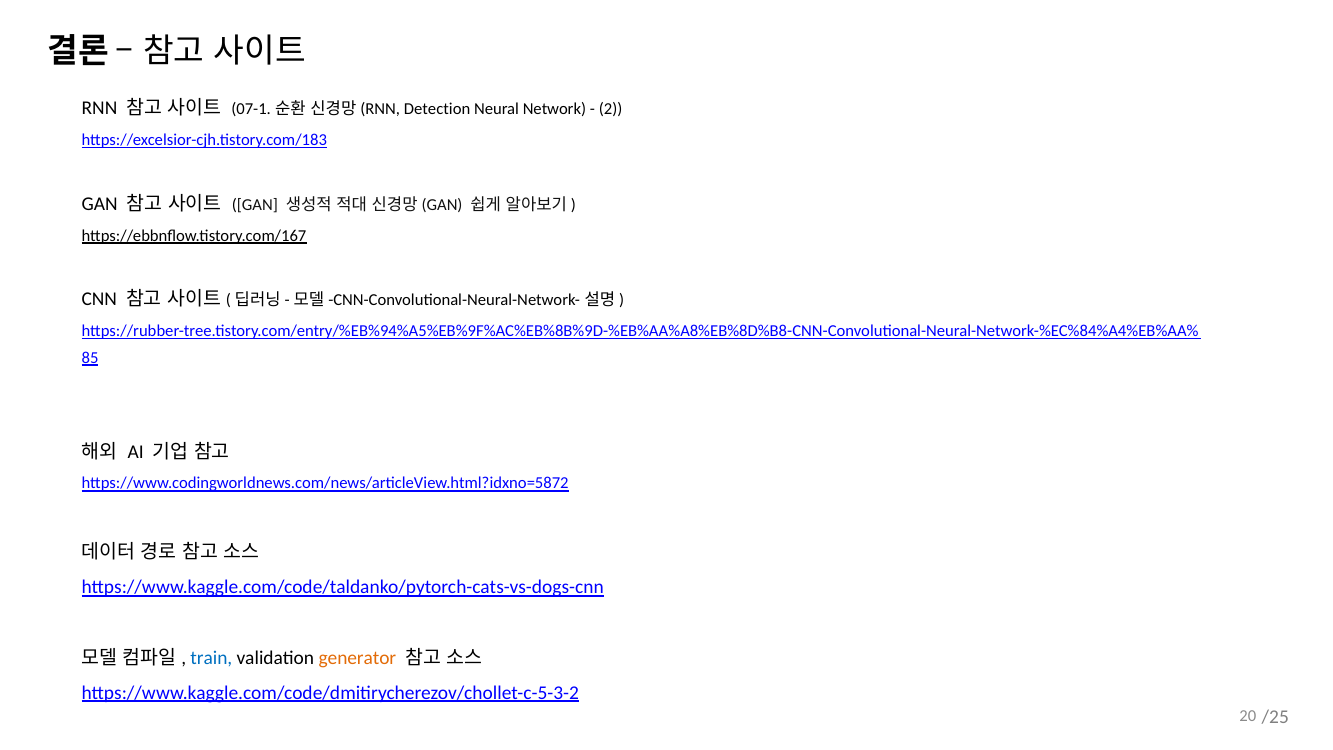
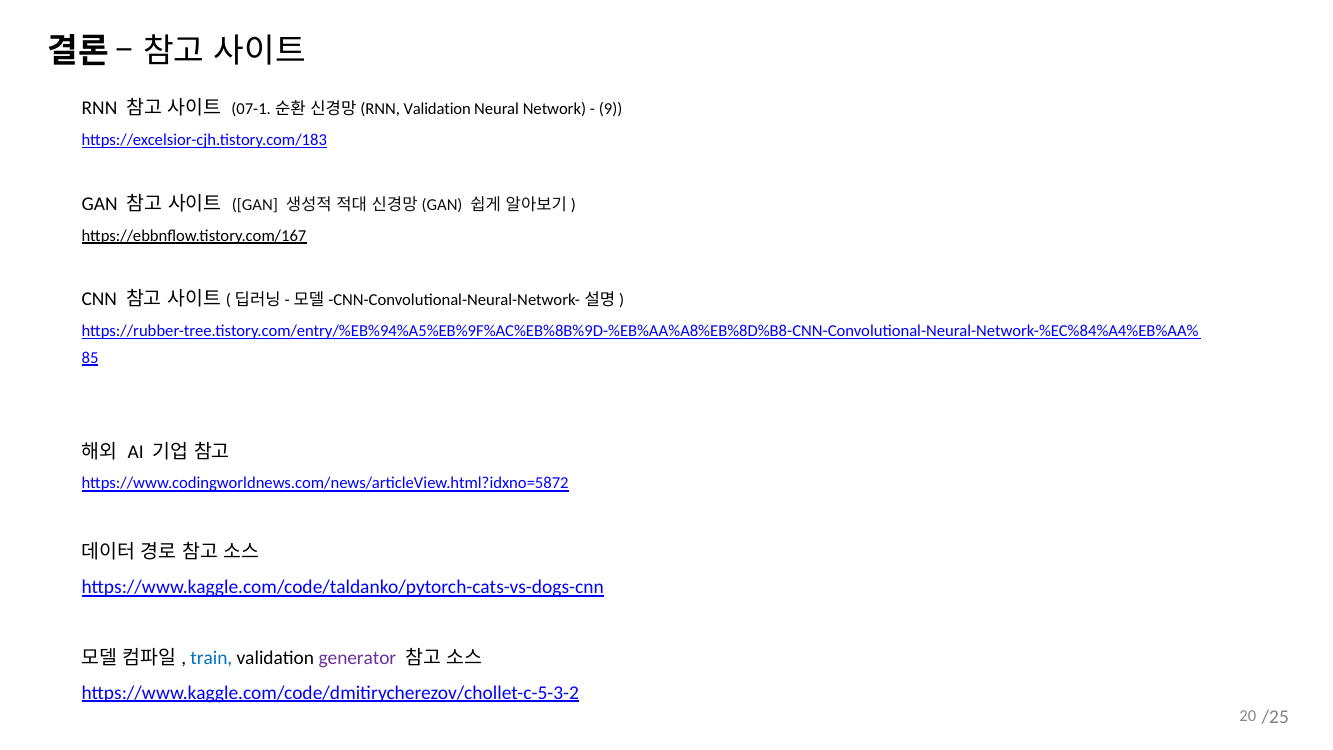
Detection: Detection -> Validation (437, 109)
2: 2 -> 9 (611, 109)
generator colour: orange -> purple (357, 658)
